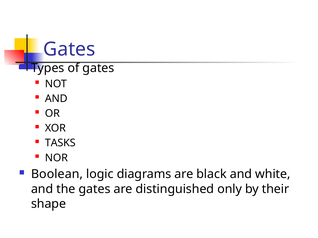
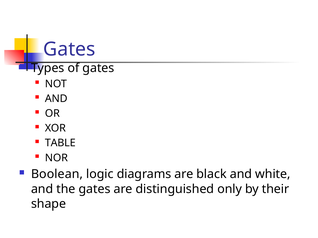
TASKS: TASKS -> TABLE (60, 143)
